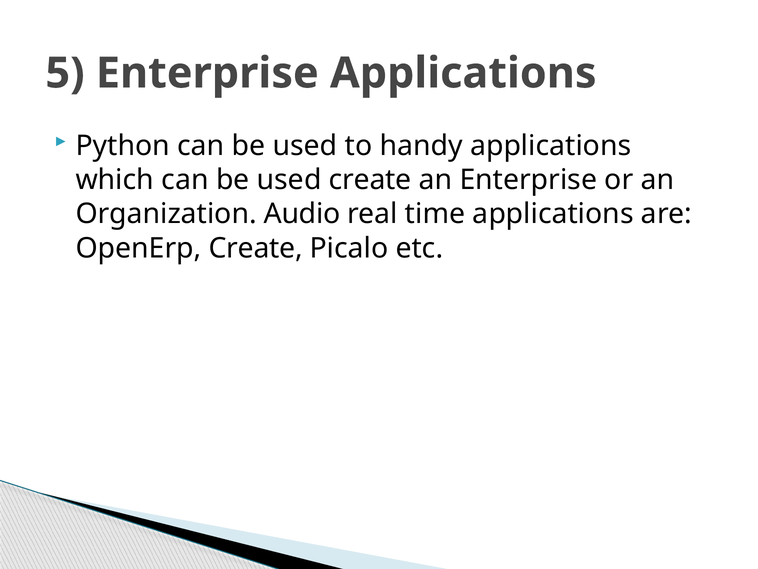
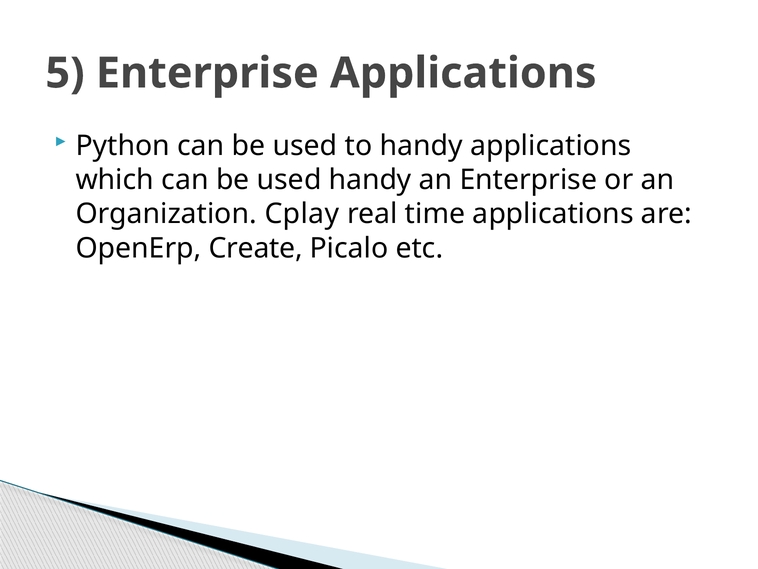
used create: create -> handy (370, 180)
Audio: Audio -> Cplay (302, 214)
